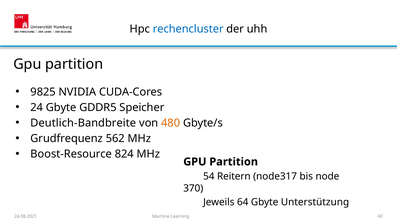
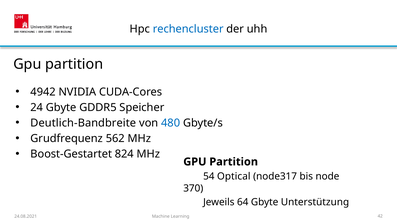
9825: 9825 -> 4942 (43, 92)
480 colour: orange -> blue (171, 123)
Boost-Resource: Boost-Resource -> Boost-Gestartet (71, 154)
Reitern: Reitern -> Optical (234, 176)
